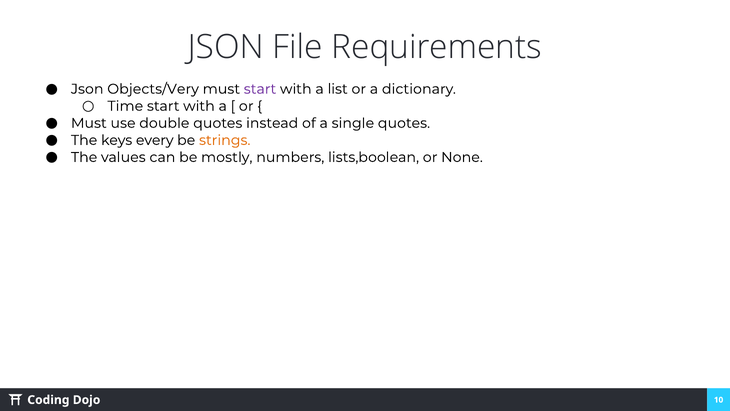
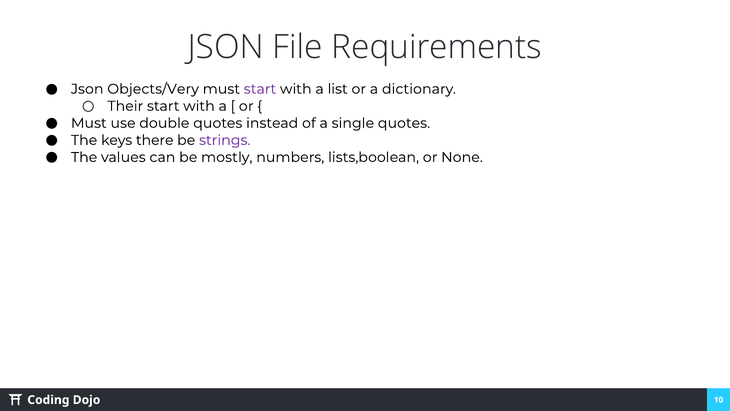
Time: Time -> Their (125, 106)
every: every -> there (155, 140)
strings colour: orange -> purple (225, 140)
